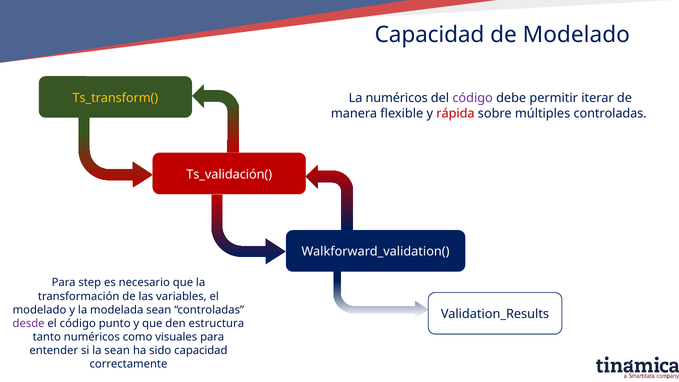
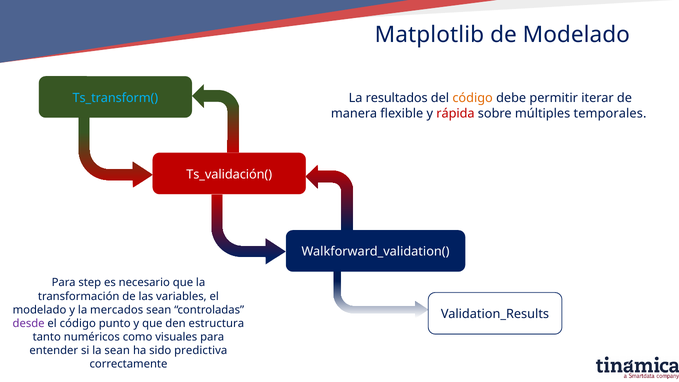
Capacidad: Capacidad -> Matplotlib (429, 35)
Ts_transform( colour: yellow -> light blue (115, 98)
La numéricos: numéricos -> resultados (397, 98)
código colour: purple -> orange (473, 98)
múltiples controladas: controladas -> temporales (610, 114)
modelada: modelada -> mercados (117, 310)
sido capacidad: capacidad -> predictiva (201, 351)
